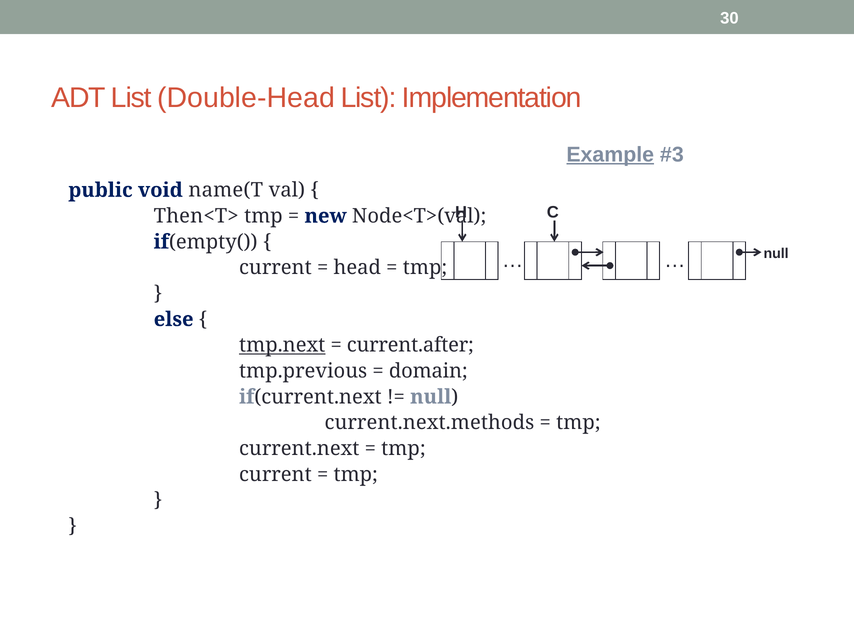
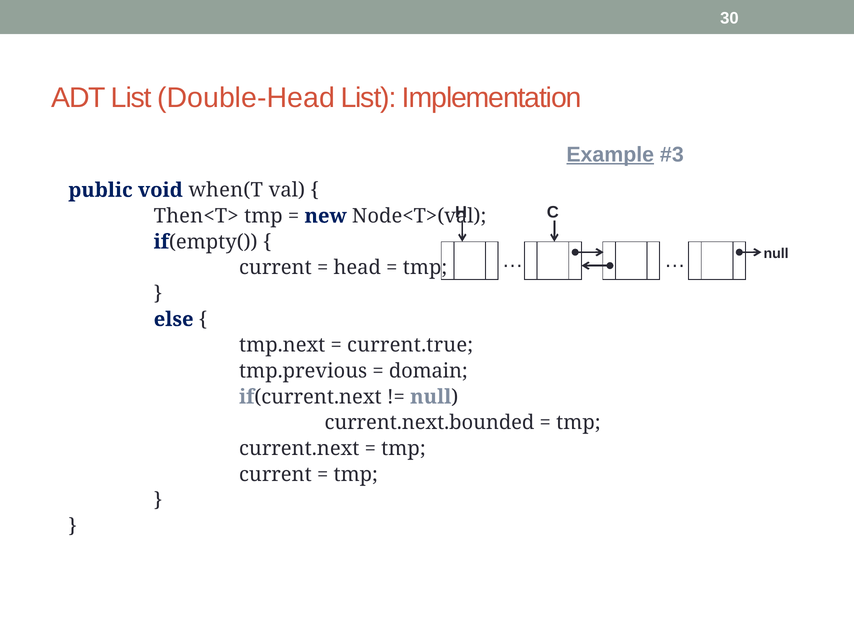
name(T: name(T -> when(T (226, 190)
tmp.next underline: present -> none (282, 346)
current.after: current.after -> current.true (410, 346)
current.next.methods: current.next.methods -> current.next.bounded (429, 423)
